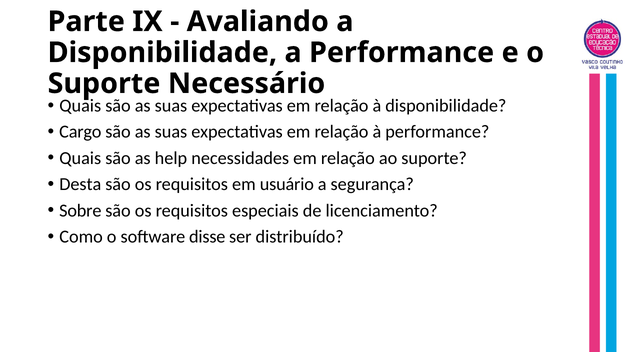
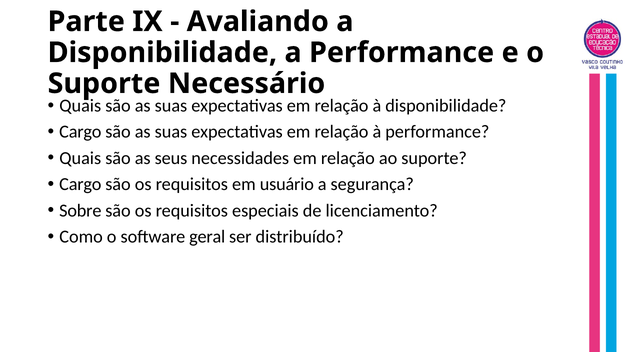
help: help -> seus (171, 158)
Desta: Desta -> Cargo (80, 184)
disse: disse -> geral (207, 236)
